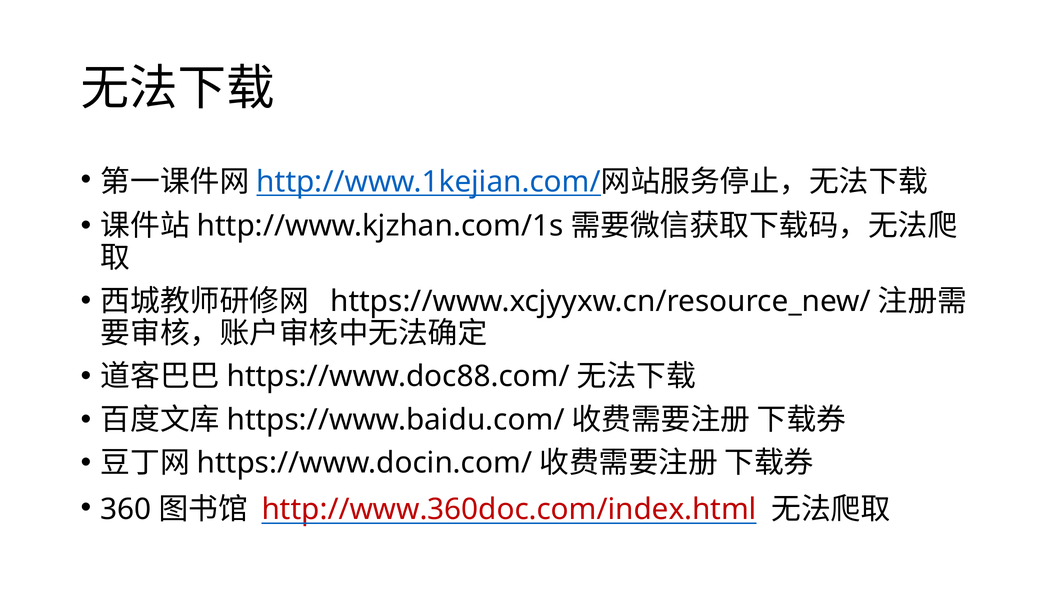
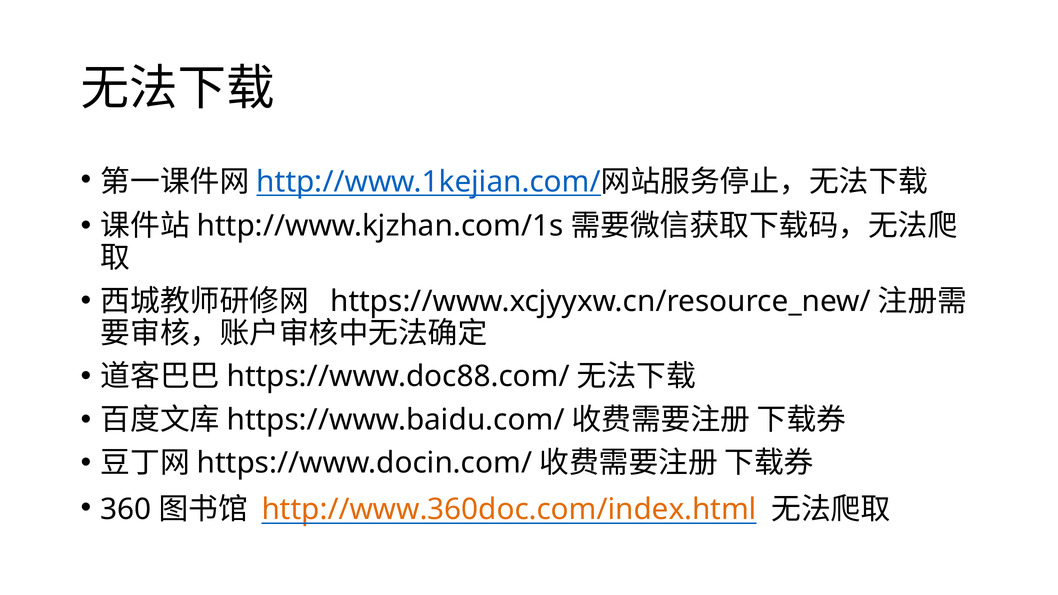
http://www.360doc.com/index.html colour: red -> orange (509, 510)
